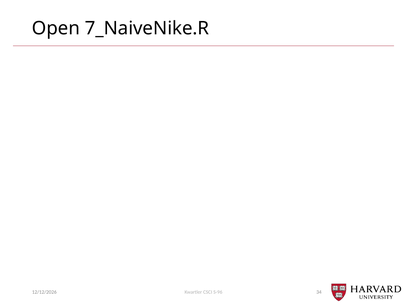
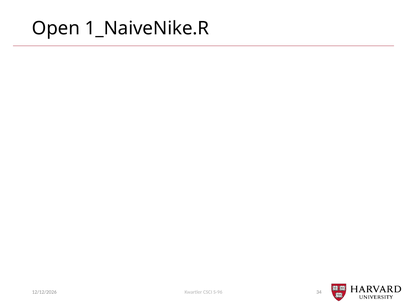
7_NaiveNike.R: 7_NaiveNike.R -> 1_NaiveNike.R (147, 28)
